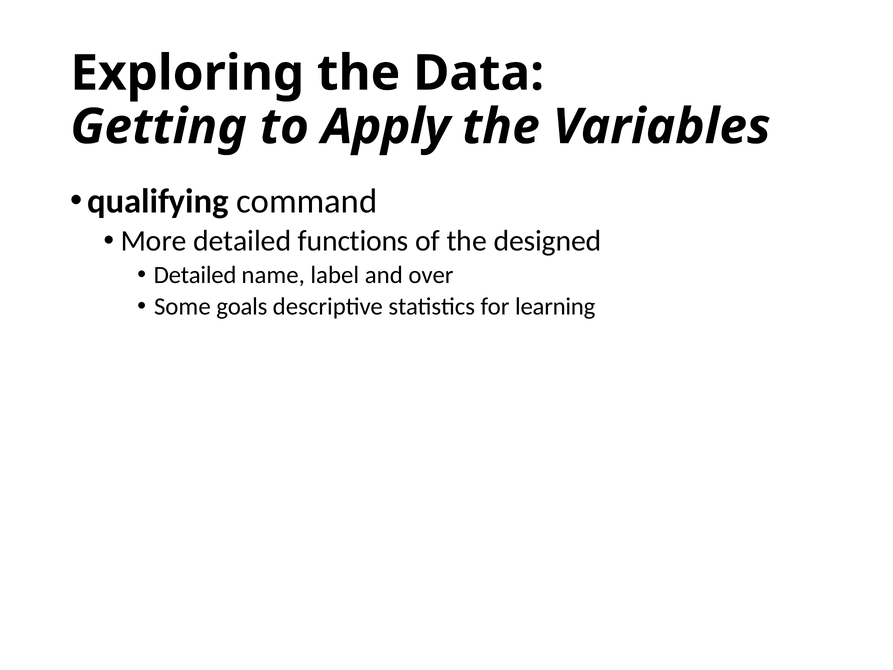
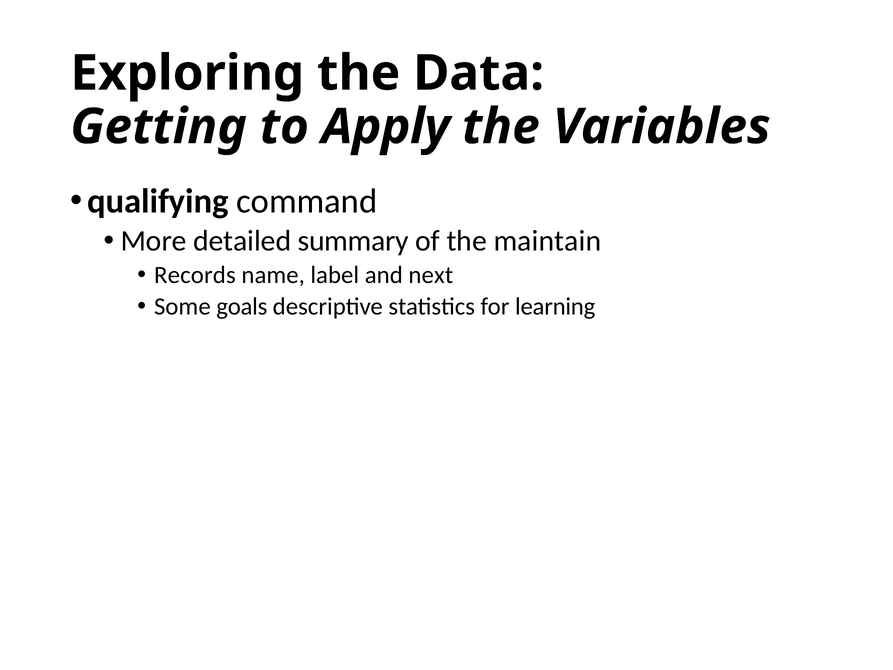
functions: functions -> summary (353, 241)
designed: designed -> maintain (547, 241)
Detailed: Detailed -> Records (195, 275)
over: over -> next (431, 275)
